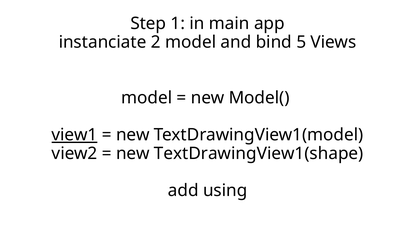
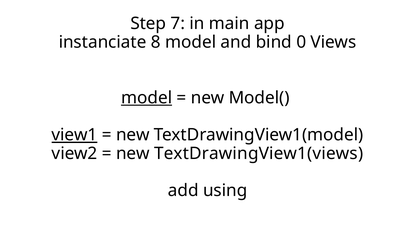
1: 1 -> 7 (178, 24)
2: 2 -> 8 (156, 42)
5: 5 -> 0 (301, 42)
model underline: none -> present (147, 98)
TextDrawingView1(shape: TextDrawingView1(shape -> TextDrawingView1(views (259, 153)
